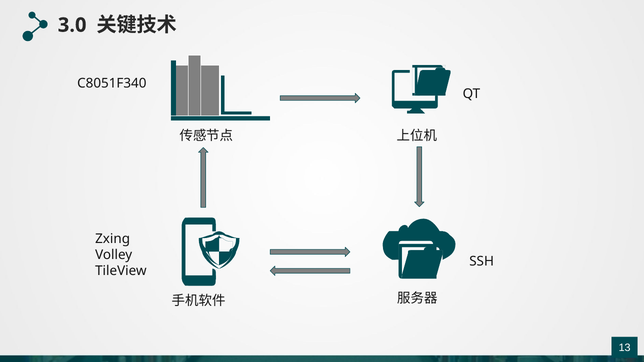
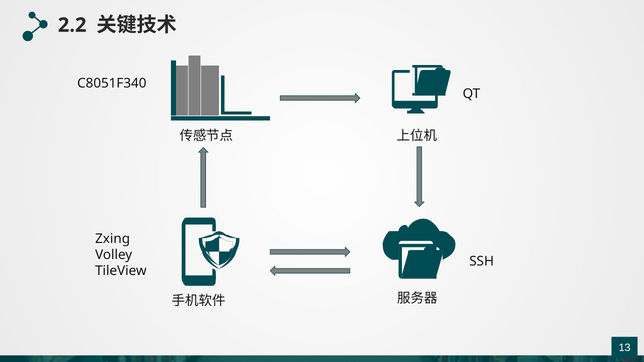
3.0: 3.0 -> 2.2 (72, 25)
